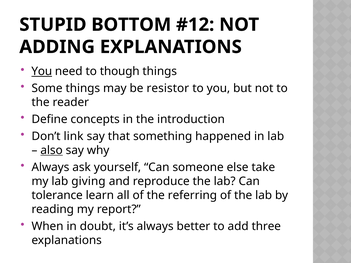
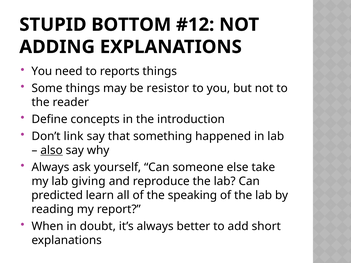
You underline: present -> none (42, 71)
though: though -> reports (120, 71)
tolerance: tolerance -> predicted (57, 195)
referring: referring -> speaking (192, 195)
three: three -> short (266, 226)
